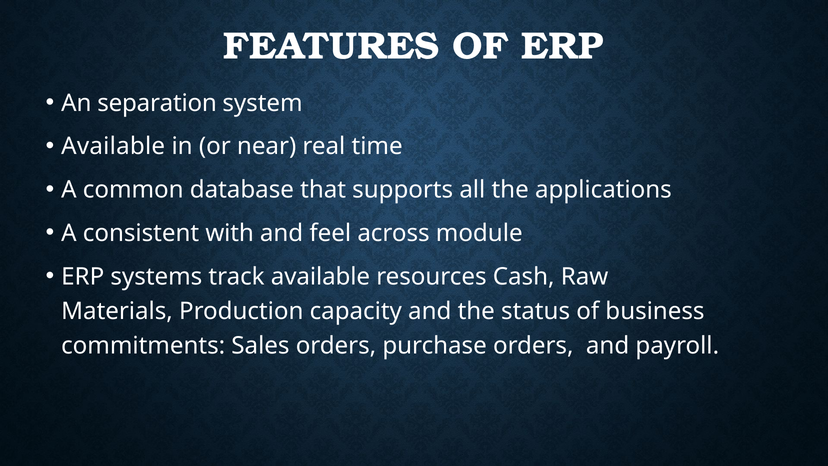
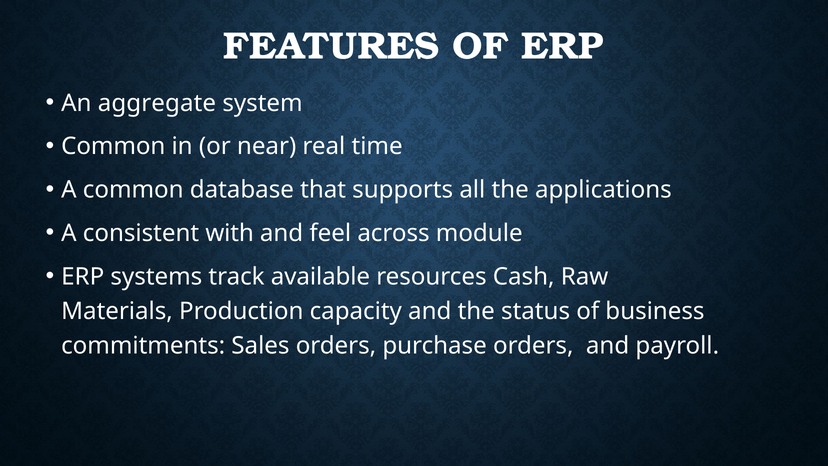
separation: separation -> aggregate (157, 103)
Available: Available -> Common (113, 146)
